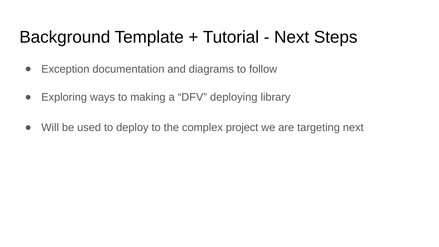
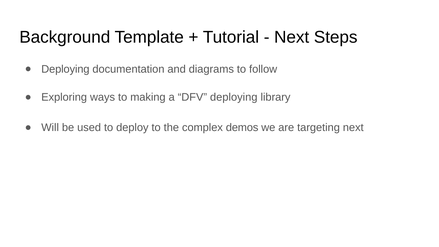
Exception: Exception -> Deploying (65, 69)
project: project -> demos (242, 128)
